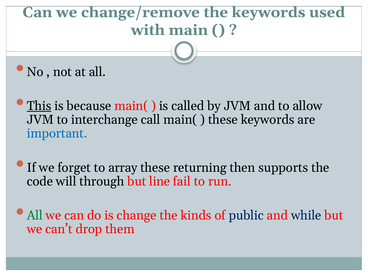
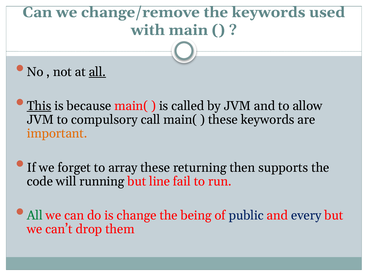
all underline: none -> present (97, 72)
interchange: interchange -> compulsory (104, 120)
important colour: blue -> orange (57, 133)
through: through -> running (102, 181)
kinds: kinds -> being (196, 215)
while: while -> every (306, 215)
